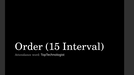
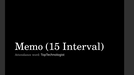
Order: Order -> Memo (29, 47)
